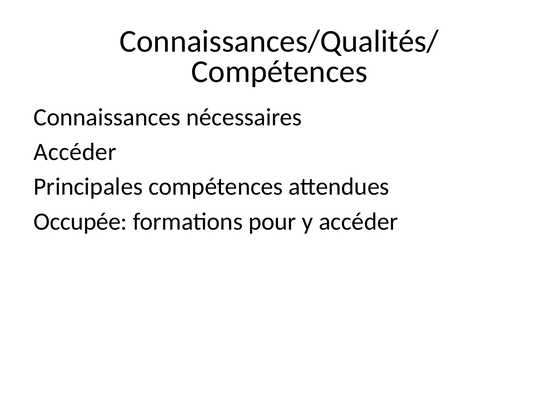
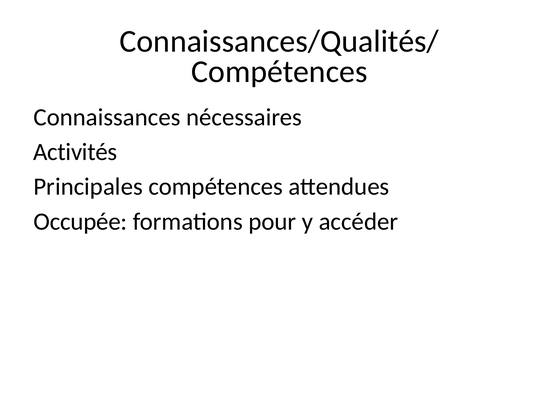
Accéder: Accéder -> Activités (75, 152)
